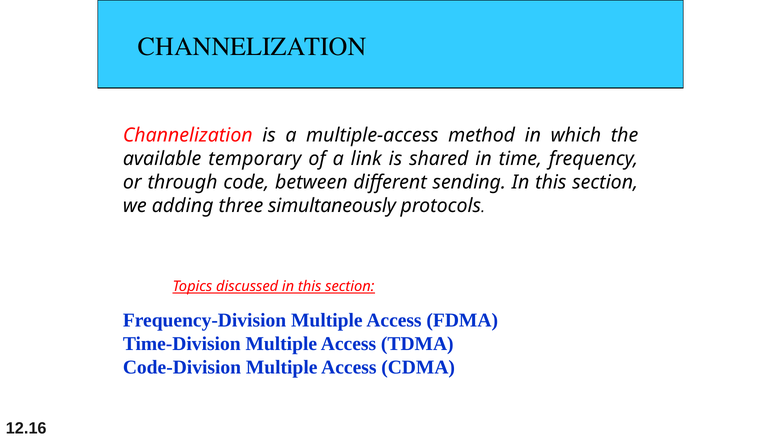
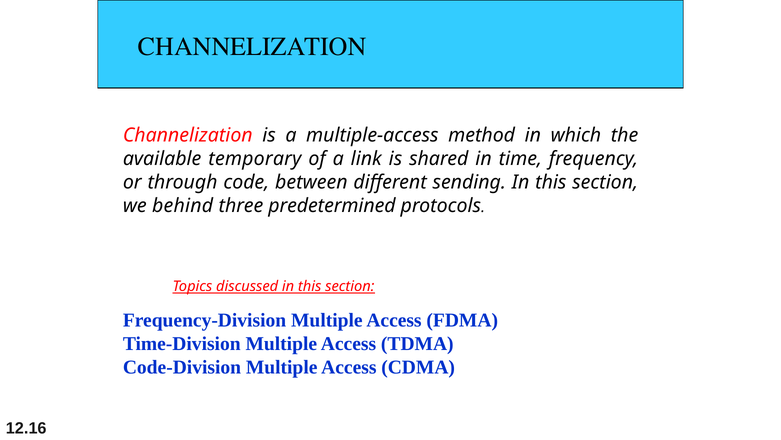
adding: adding -> behind (183, 205)
simultaneously: simultaneously -> predetermined (332, 205)
